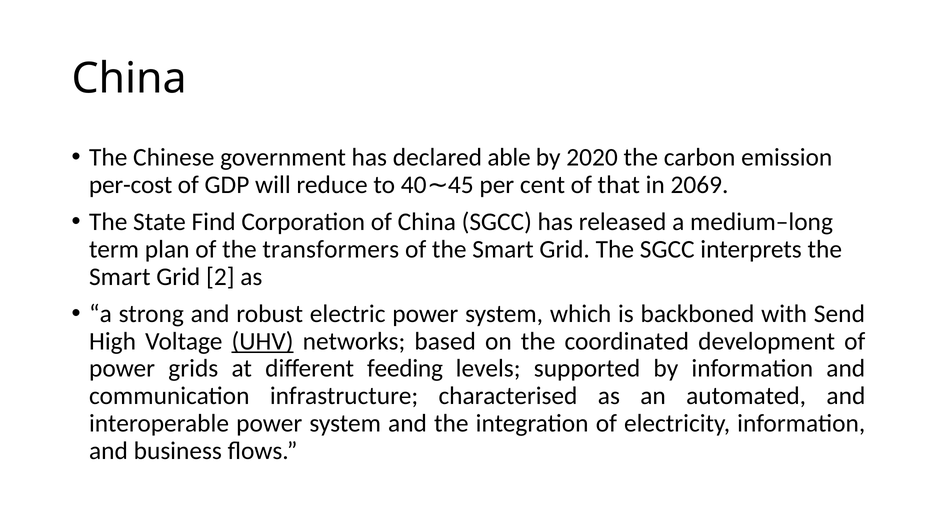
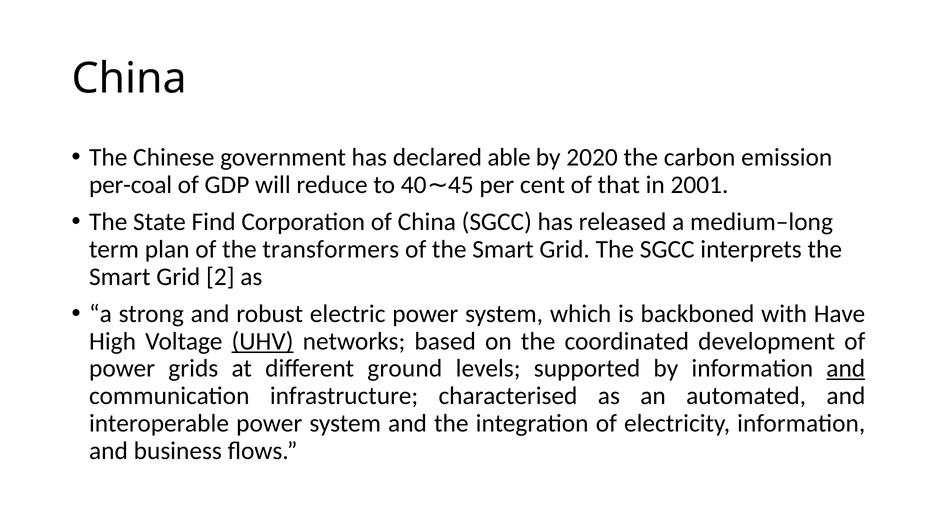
per-cost: per-cost -> per-coal (131, 185)
2069: 2069 -> 2001 (700, 185)
Send: Send -> Have (840, 314)
feeding: feeding -> ground (405, 369)
and underline: none -> present (846, 369)
